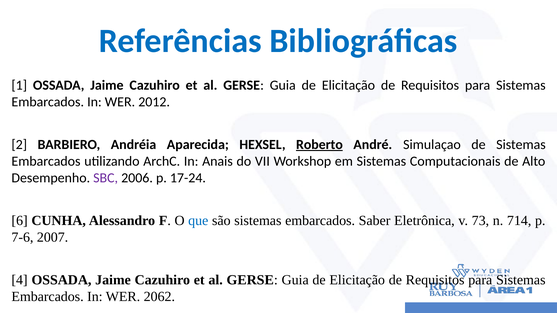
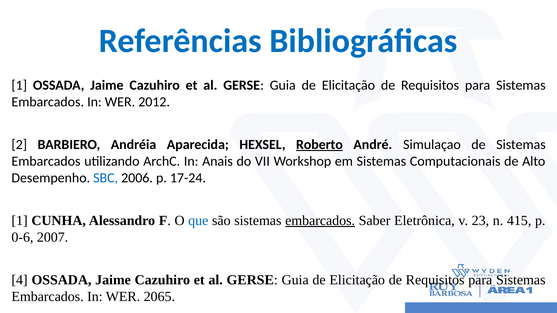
SBC colour: purple -> blue (106, 178)
6: 6 -> 1 (20, 221)
embarcados underline: none -> present (320, 221)
73: 73 -> 23 (480, 221)
714: 714 -> 415 (519, 221)
7-6: 7-6 -> 0-6 (22, 238)
2062: 2062 -> 2065 (159, 297)
